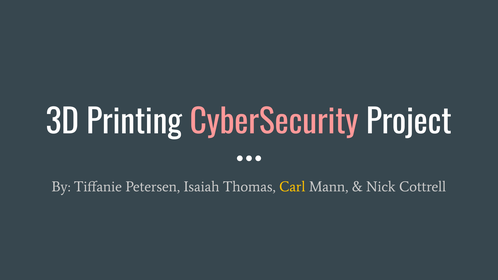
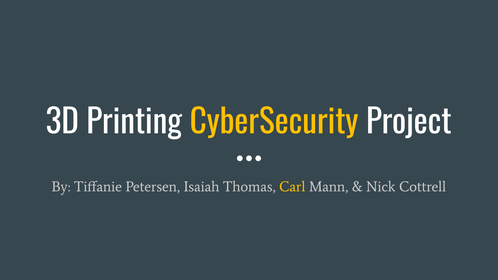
CyberSecurity colour: pink -> yellow (274, 123)
